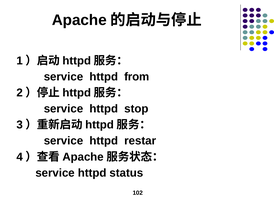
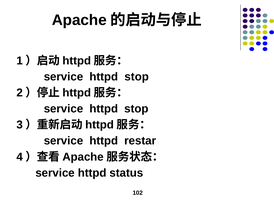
from: from -> stop (137, 77)
